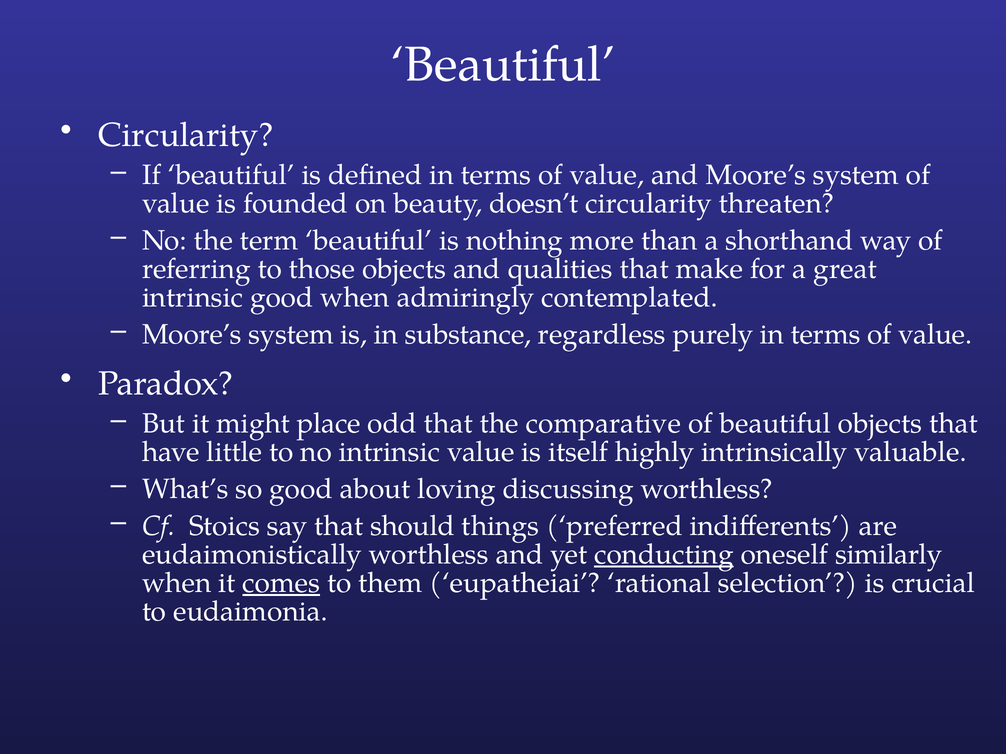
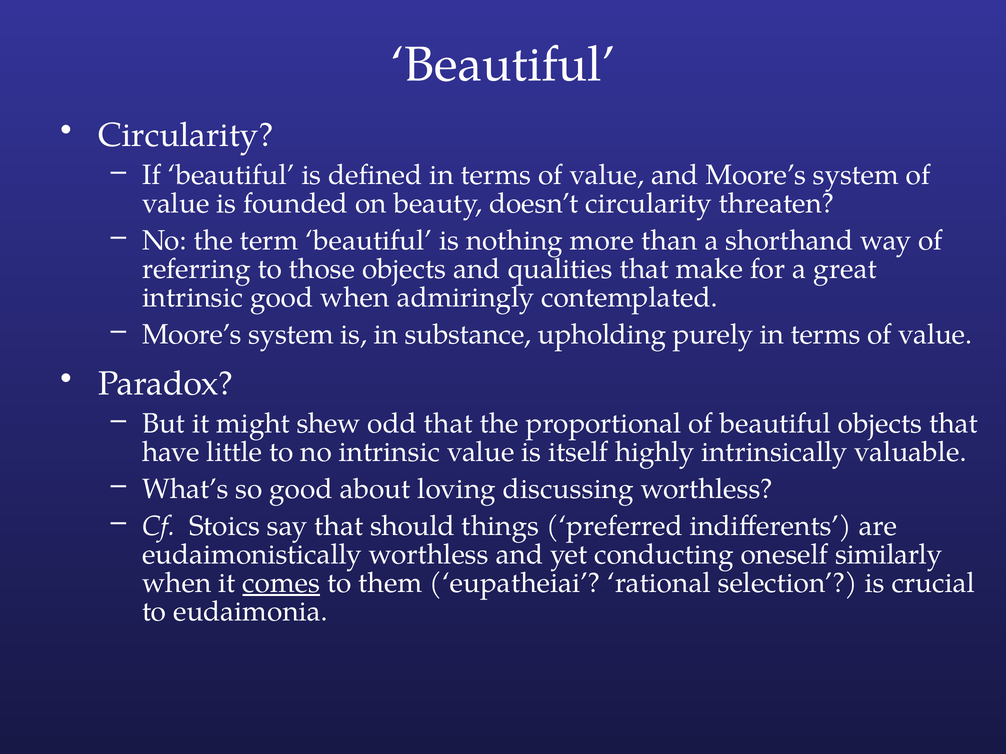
regardless: regardless -> upholding (602, 335)
place: place -> shew (329, 424)
comparative: comparative -> proportional (604, 424)
conducting underline: present -> none (664, 555)
